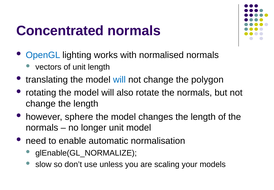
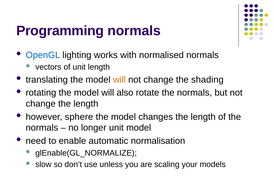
Concentrated: Concentrated -> Programming (60, 31)
will colour: blue -> orange (119, 80)
polygon: polygon -> shading (207, 80)
